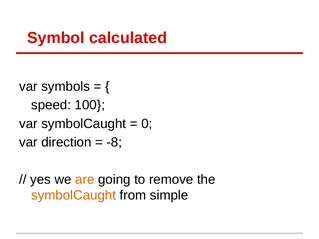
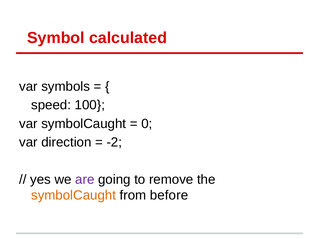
-8: -8 -> -2 (114, 142)
are colour: orange -> purple (85, 180)
simple: simple -> before (169, 196)
